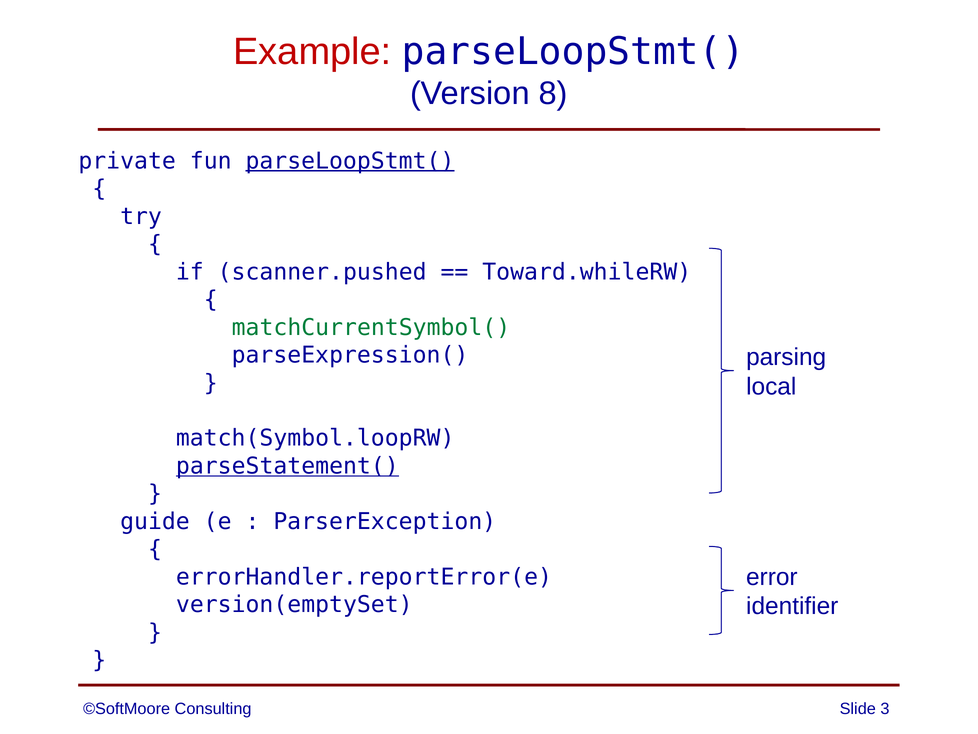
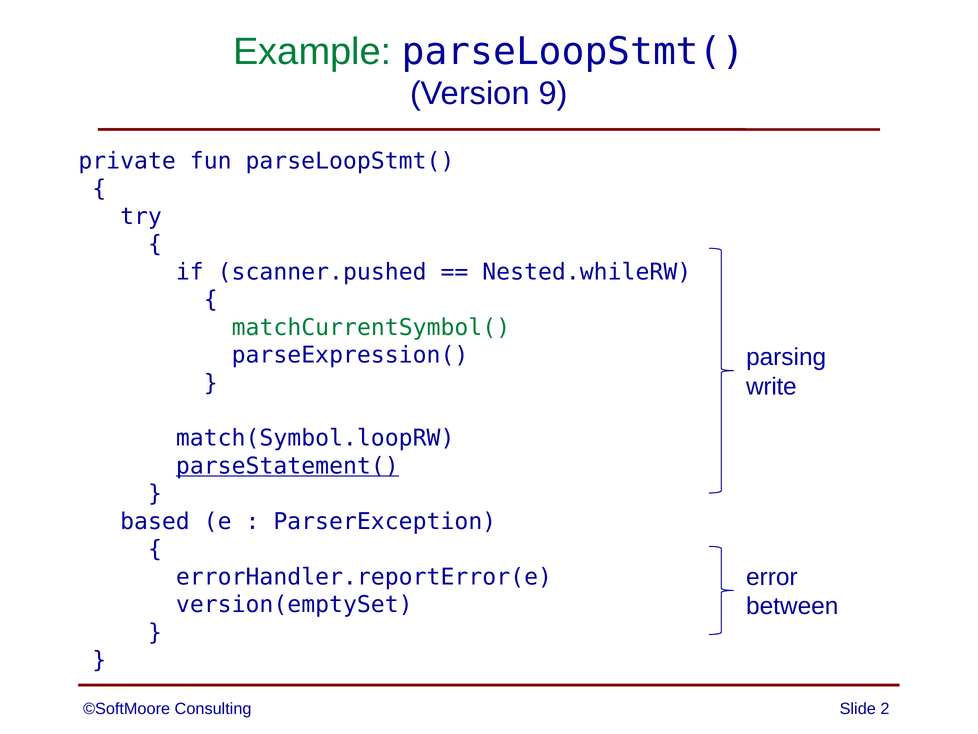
Example colour: red -> green (312, 52)
8: 8 -> 9 (553, 94)
parseLoopStmt( underline: present -> none (350, 161)
Toward.whileRW: Toward.whileRW -> Nested.whileRW (587, 272)
local: local -> write (771, 386)
guide: guide -> based (155, 521)
identifier: identifier -> between (792, 606)
3: 3 -> 2 (885, 709)
